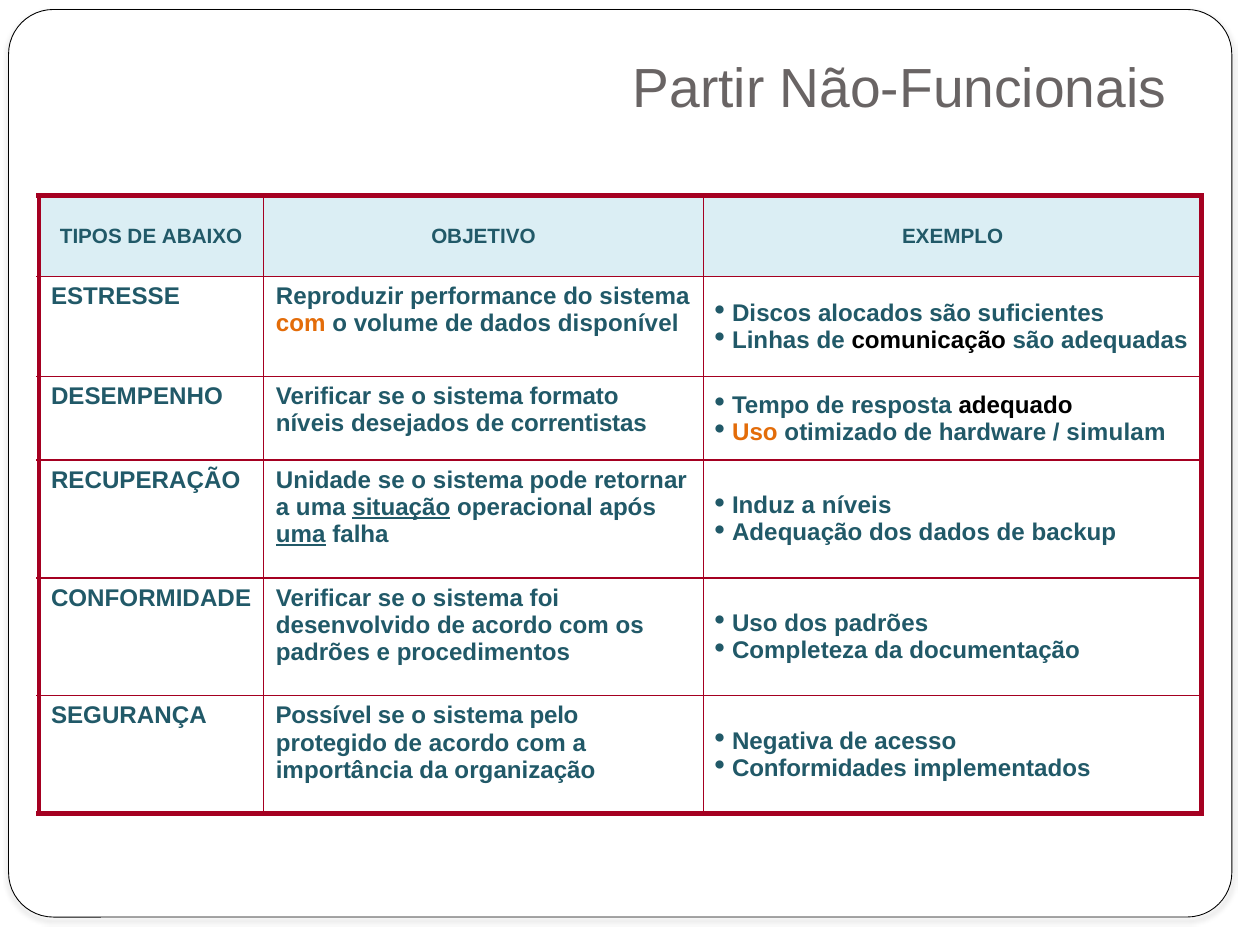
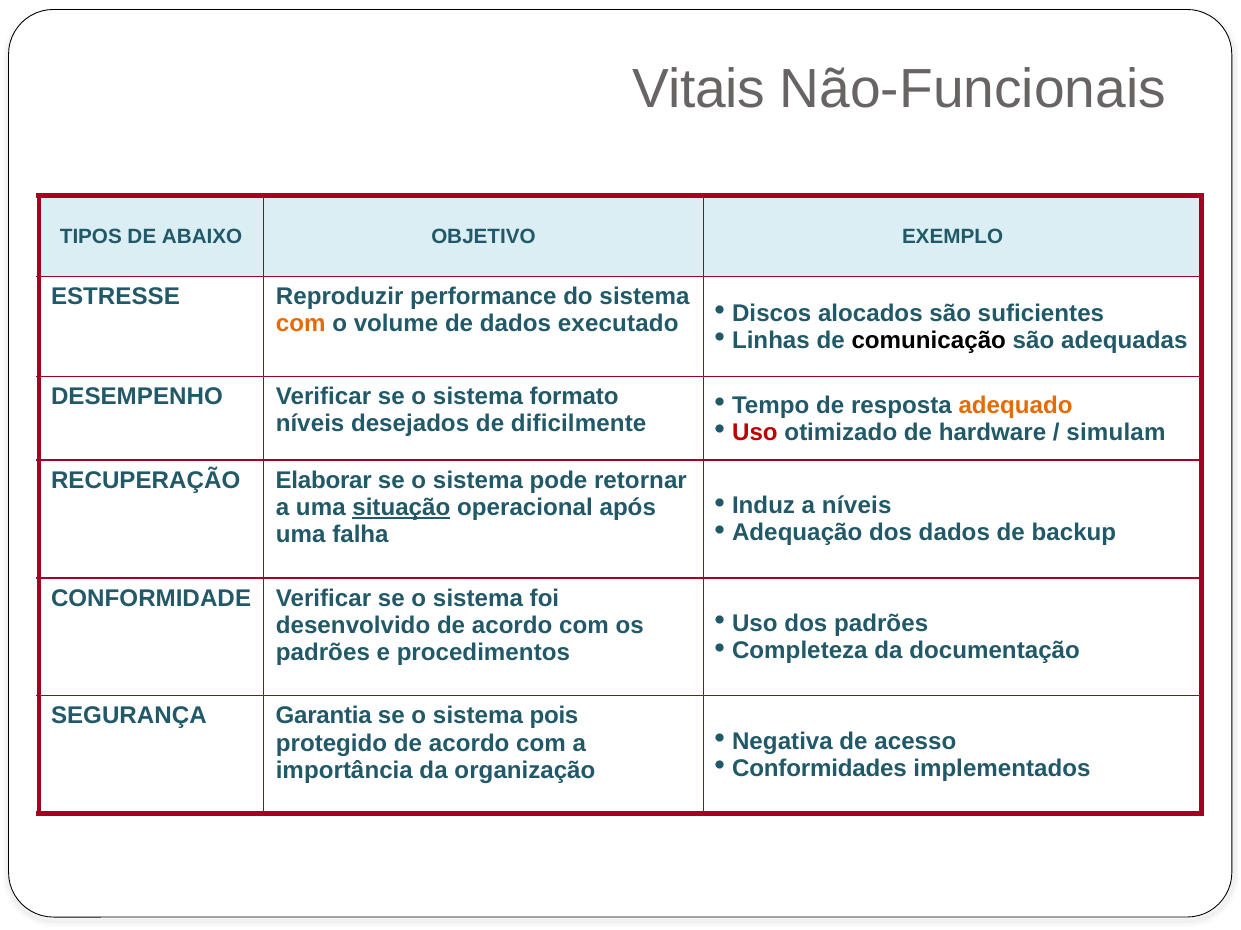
Partir: Partir -> Vitais (699, 90)
disponível: disponível -> executado (618, 324)
adequado colour: black -> orange (1016, 405)
correntistas: correntistas -> dificilmente (579, 424)
Uso colour: orange -> red (755, 433)
Unidade: Unidade -> Elaborar (324, 481)
uma underline: present -> none (301, 535)
Possível: Possível -> Garantia (324, 717)
pelo: pelo -> pois (554, 717)
